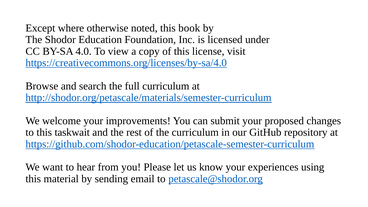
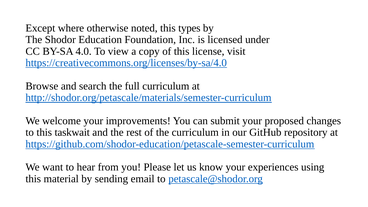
book: book -> types (189, 28)
